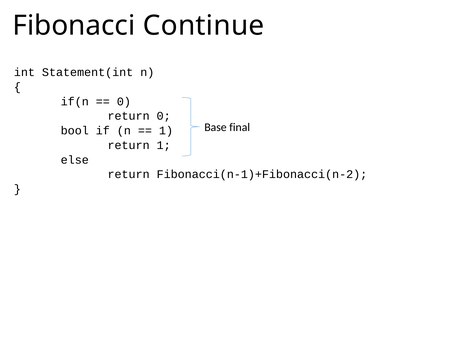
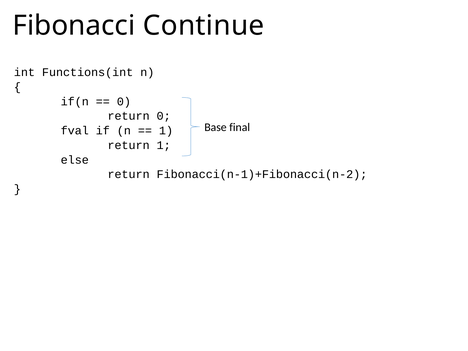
Statement(int: Statement(int -> Functions(int (88, 72)
bool: bool -> fval (75, 131)
